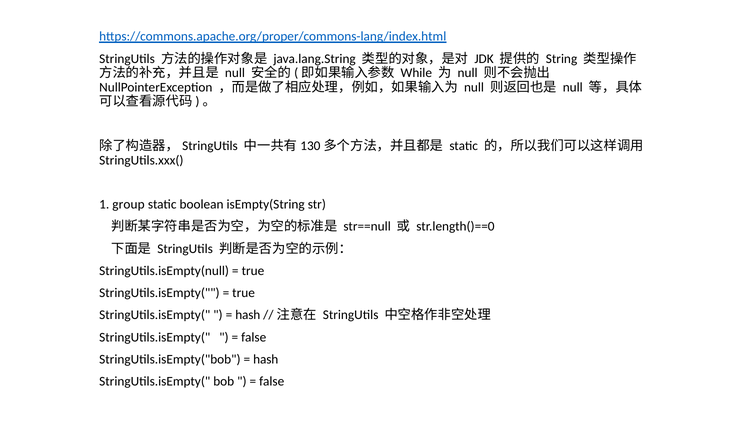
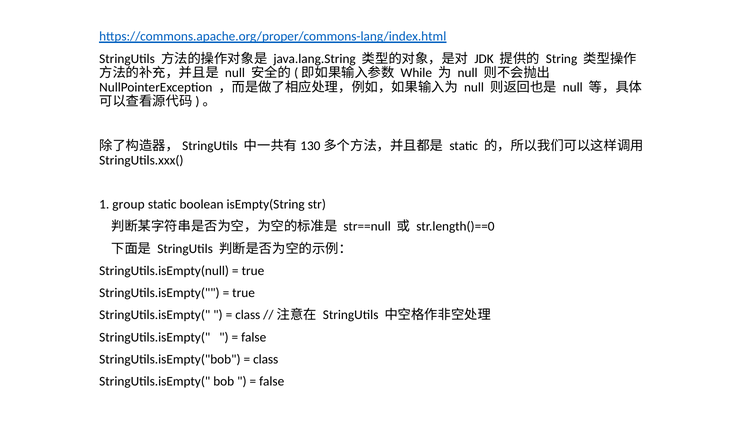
hash: hash -> class (248, 315)
hash: hash -> class (266, 360)
